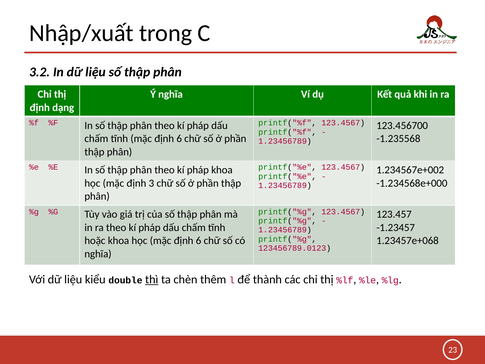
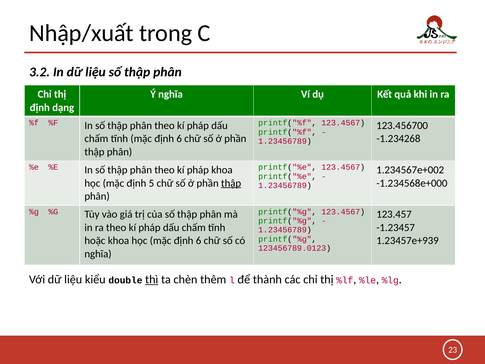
-1.235568: -1.235568 -> -1.234268 (398, 139)
3: 3 -> 5 (151, 183)
thập underline: none -> present (231, 183)
1.23457e+068: 1.23457e+068 -> 1.23457e+939 (408, 241)
